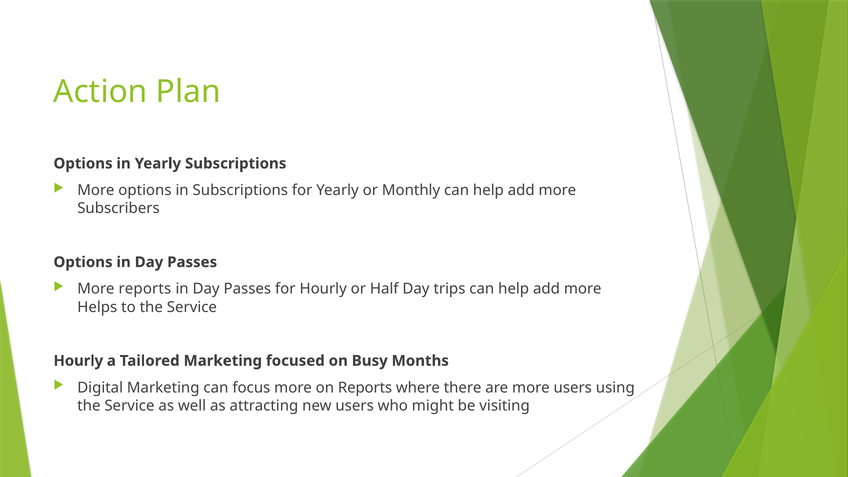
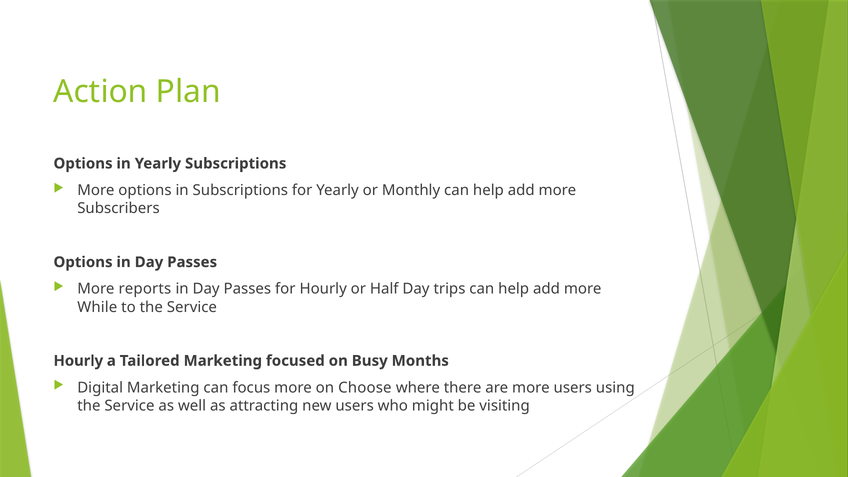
Helps: Helps -> While (97, 307)
on Reports: Reports -> Choose (365, 388)
